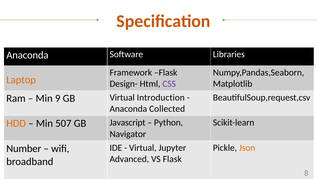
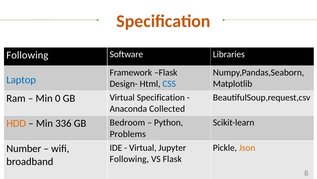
Anaconda: Anaconda -> Following (27, 55)
Laptop colour: orange -> blue (21, 79)
CSS colour: purple -> blue (169, 84)
9: 9 -> 0 (58, 98)
Virtual Introduction: Introduction -> Specification (161, 97)
507: 507 -> 336 (63, 123)
Javascript: Javascript -> Bedroom (127, 122)
Navigator: Navigator -> Problems (128, 133)
Advanced: Advanced -> Following (129, 158)
